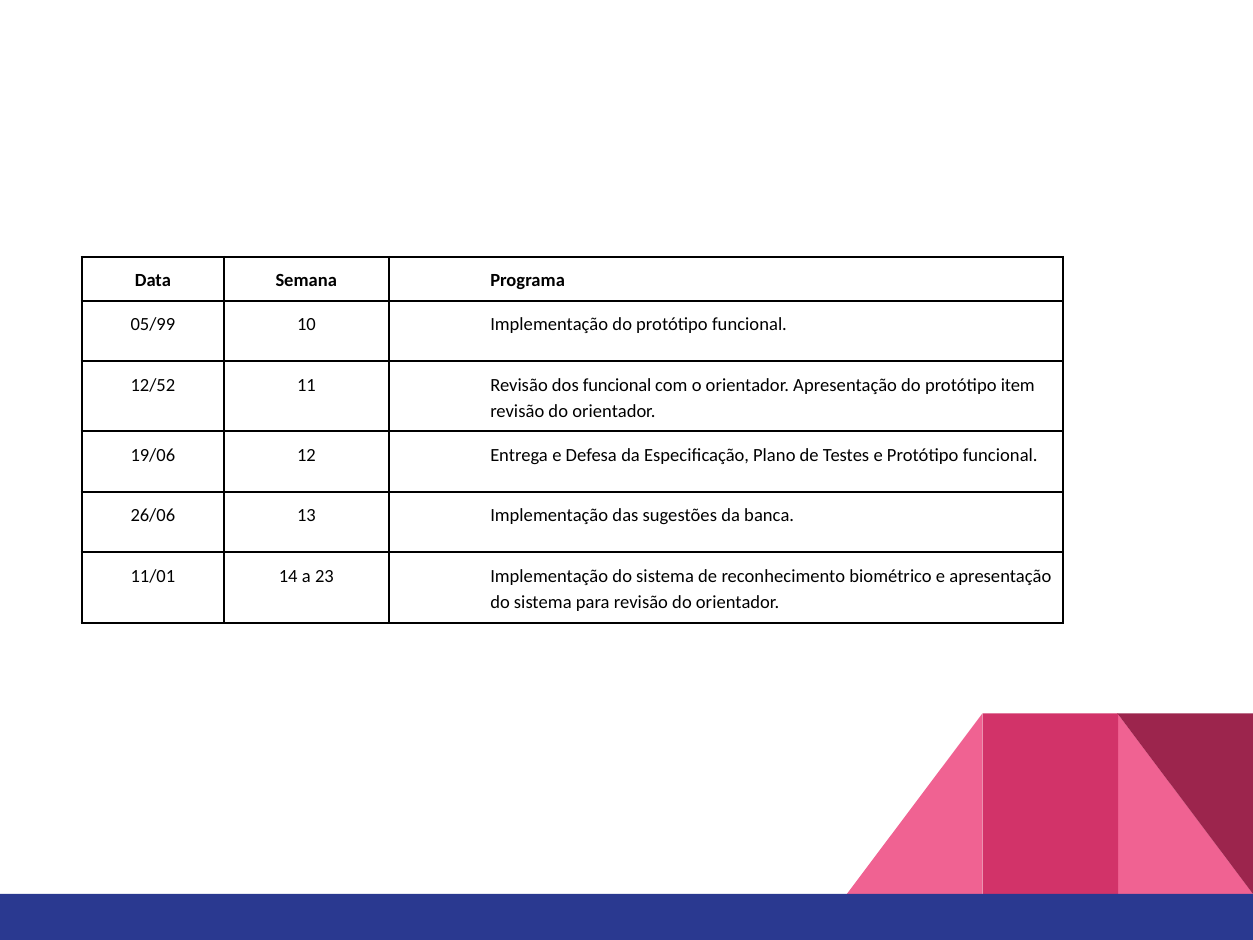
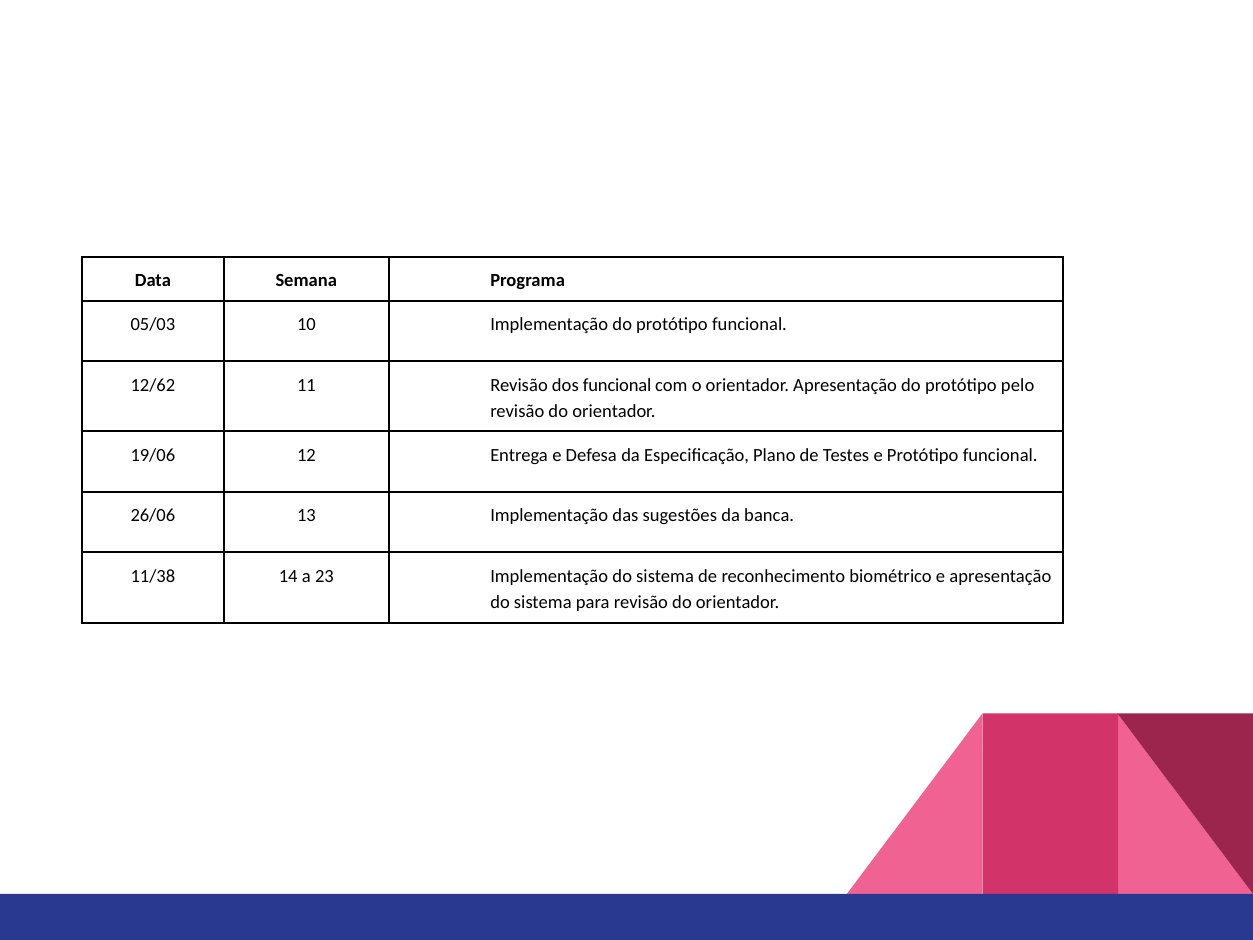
05/99: 05/99 -> 05/03 (153, 325)
12/52: 12/52 -> 12/62 (153, 385)
item: item -> pelo (1018, 385)
11/01: 11/01 -> 11/38 (153, 576)
